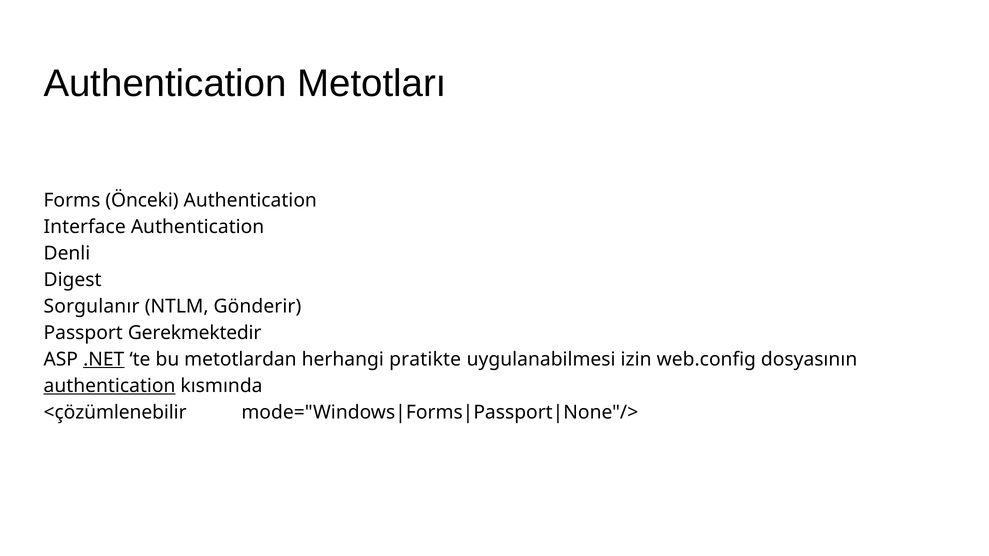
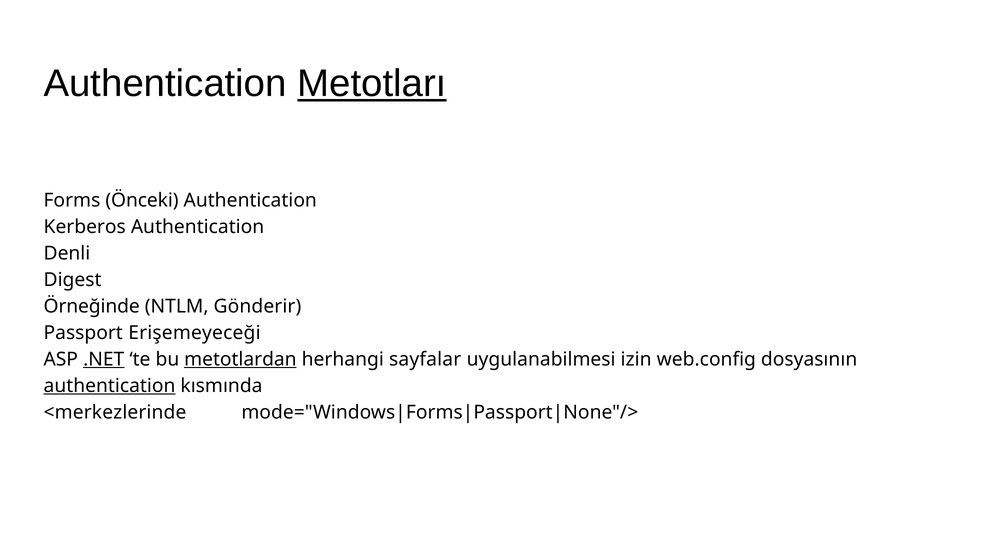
Metotları underline: none -> present (372, 84)
Interface: Interface -> Kerberos (85, 227)
Sorgulanır: Sorgulanır -> Örneğinde (92, 307)
Gerekmektedir: Gerekmektedir -> Erişemeyeceği (194, 333)
metotlardan underline: none -> present (240, 360)
pratikte: pratikte -> sayfalar (425, 360)
<çözümlenebilir: <çözümlenebilir -> <merkezlerinde (115, 413)
